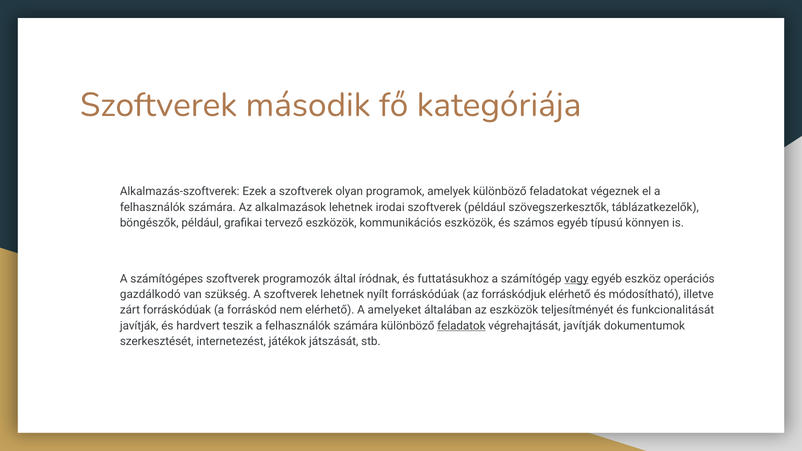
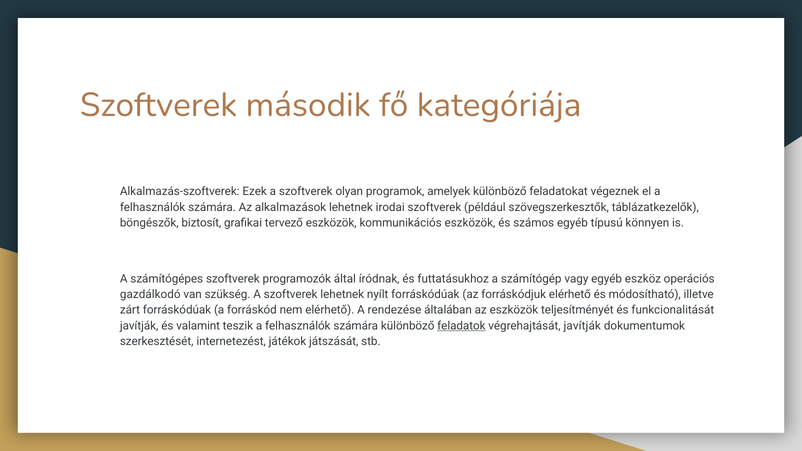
böngészők például: például -> biztosít (201, 223)
vagy underline: present -> none (576, 279)
amelyeket: amelyeket -> rendezése (394, 310)
hardvert: hardvert -> valamint (198, 326)
